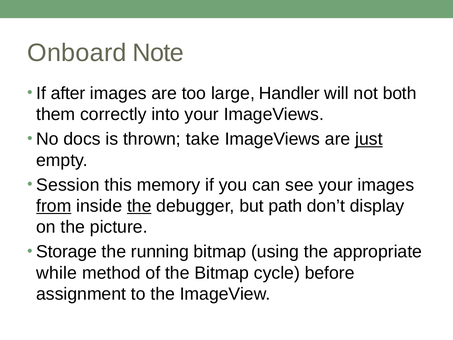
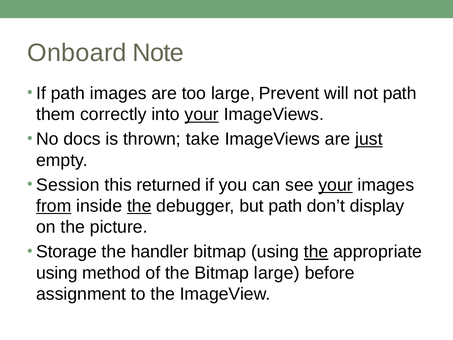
If after: after -> path (68, 93)
Handler: Handler -> Prevent (289, 93)
not both: both -> path (400, 93)
your underline: none -> present (202, 114)
memory: memory -> returned (169, 185)
your underline: none -> present (336, 185)
running: running -> handler (160, 252)
the underline: none -> present (316, 252)
while: while -> using (57, 273)
Bitmap cycle: cycle -> large (277, 273)
